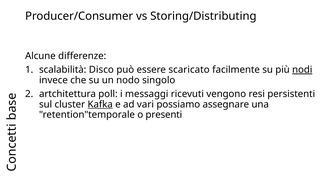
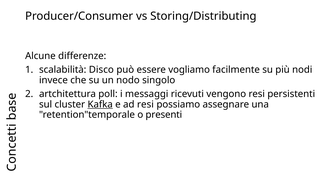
scaricato: scaricato -> vogliamo (189, 70)
nodi underline: present -> none (302, 70)
ad vari: vari -> resi (145, 104)
